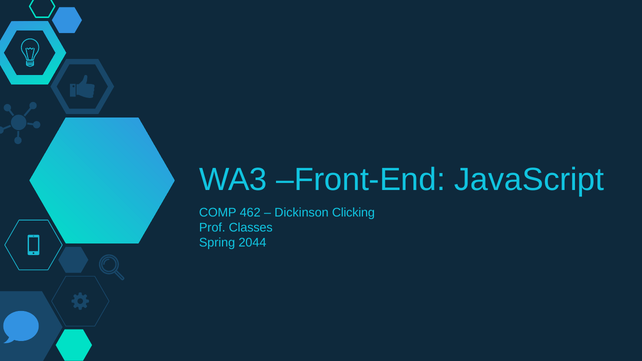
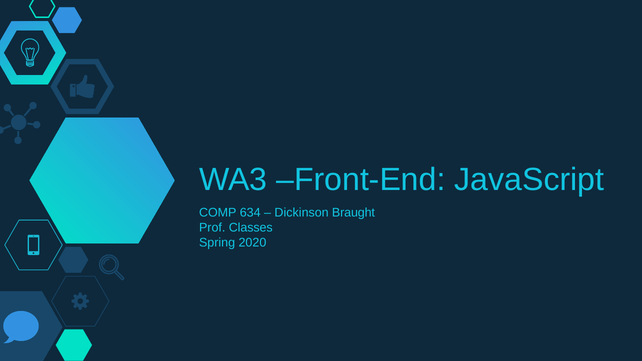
462: 462 -> 634 (250, 213)
Clicking: Clicking -> Braught (353, 213)
2044: 2044 -> 2020 (252, 243)
